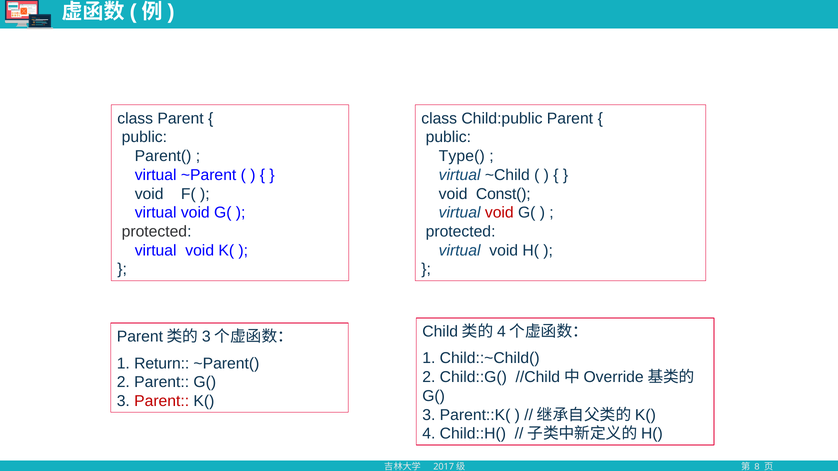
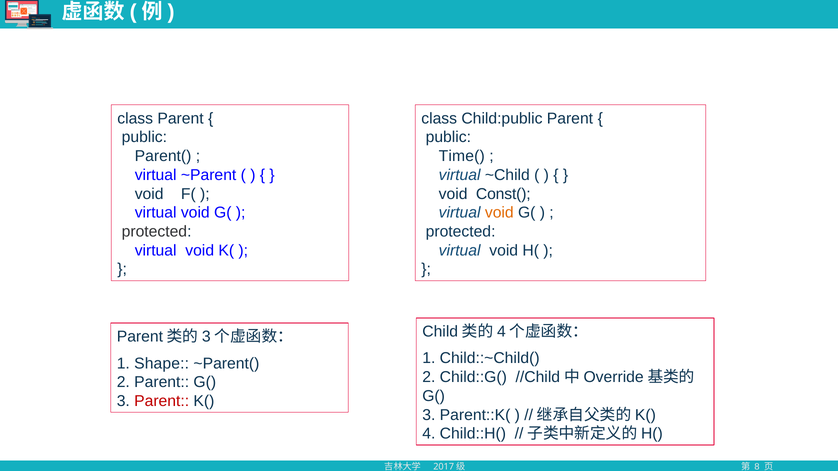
Type(: Type( -> Time( (462, 156)
void colour: red -> orange (499, 213)
Return: Return -> Shape (162, 364)
